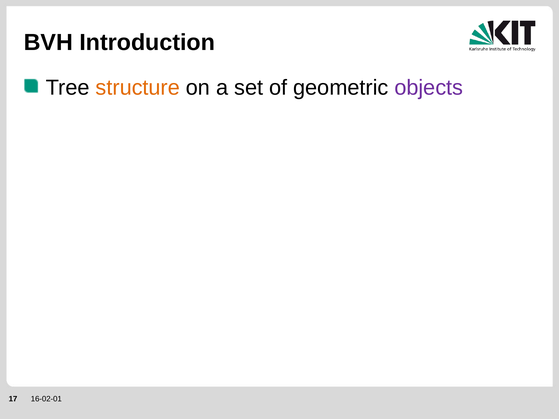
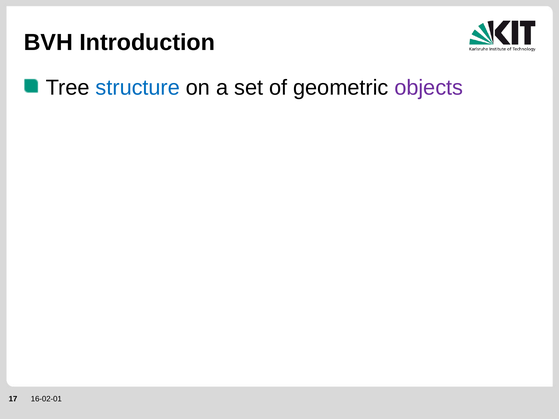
structure colour: orange -> blue (138, 88)
